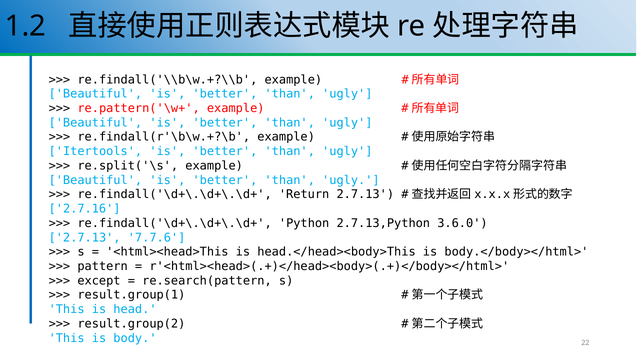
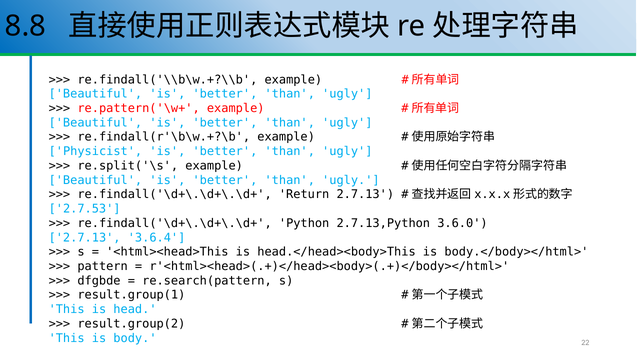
1.2: 1.2 -> 8.8 (26, 26)
Itertools: Itertools -> Physicist (95, 151)
2.7.16: 2.7.16 -> 2.7.53 (85, 209)
7.7.6: 7.7.6 -> 3.6.4 (157, 237)
except: except -> dfgbde (99, 281)
